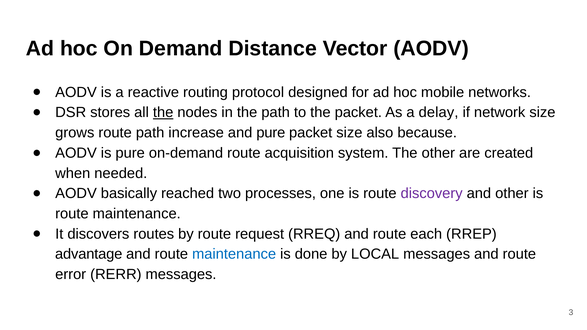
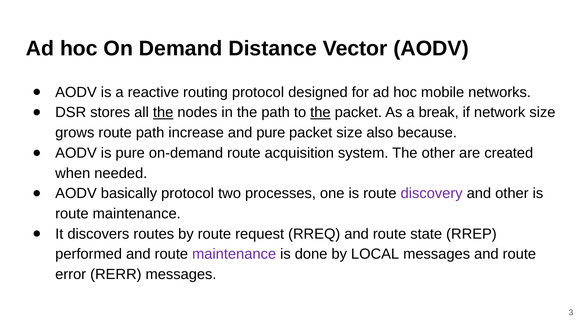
the underline: none -> present (320, 113)
delay: delay -> break (439, 113)
basically reached: reached -> protocol (188, 194)
each: each -> state (426, 234)
advantage: advantage -> performed (89, 254)
maintenance colour: blue -> purple (234, 254)
